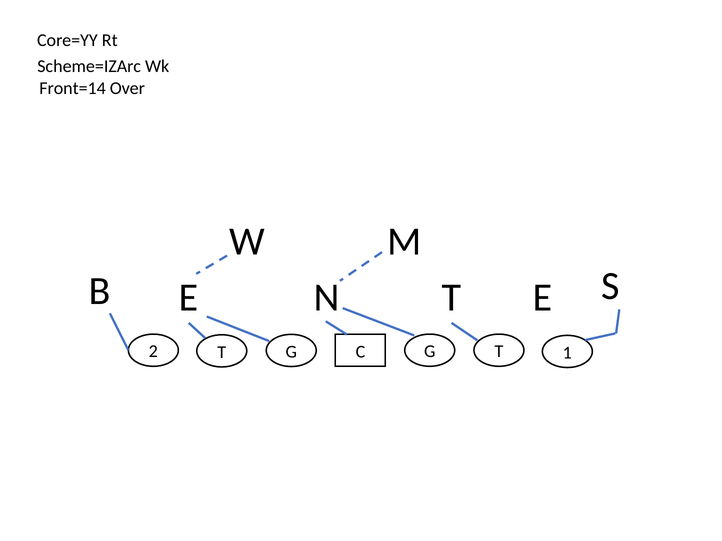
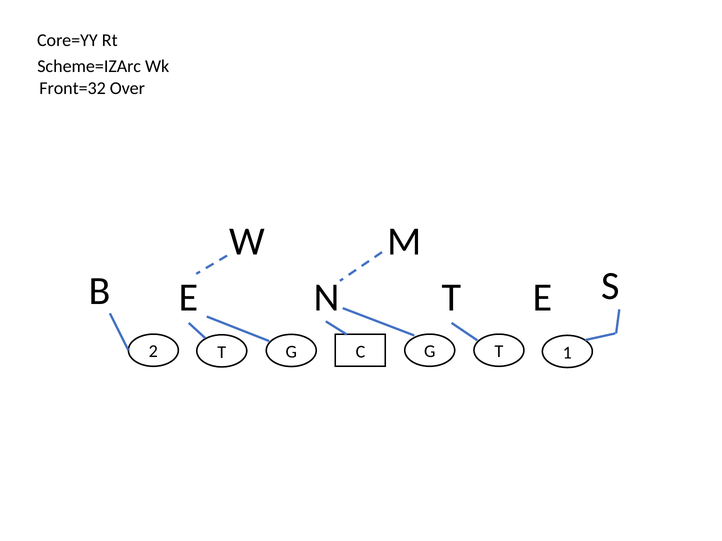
Front=14: Front=14 -> Front=32 (73, 88)
